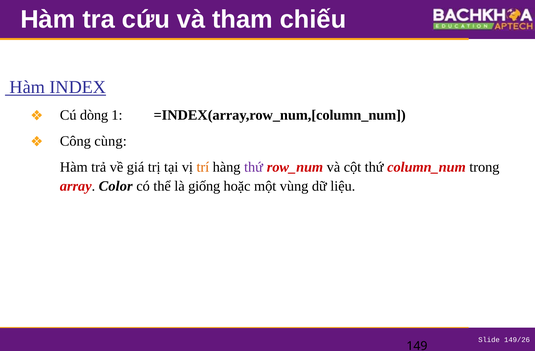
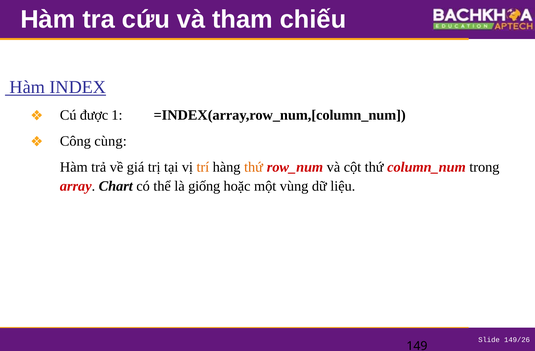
dòng: dòng -> được (94, 115)
thứ colour: purple -> orange (254, 167)
Color: Color -> Chart (116, 186)
